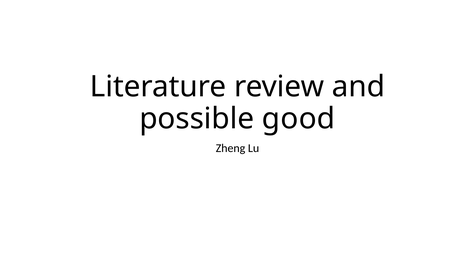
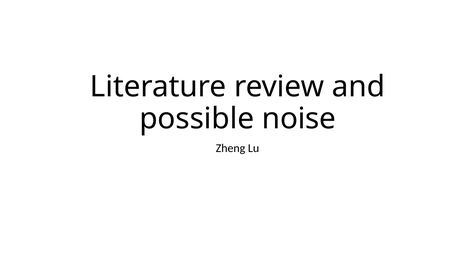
good: good -> noise (299, 119)
